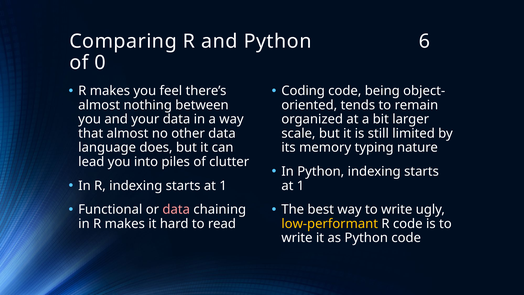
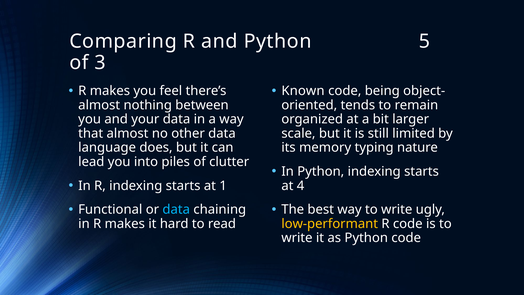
6: 6 -> 5 (425, 41)
0: 0 -> 3 (100, 63)
Coding: Coding -> Known (303, 91)
1: 1 -> 4 (301, 186)
data colour: pink -> light blue (176, 210)
